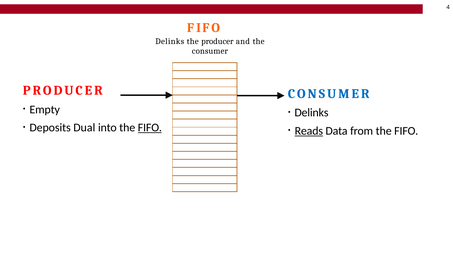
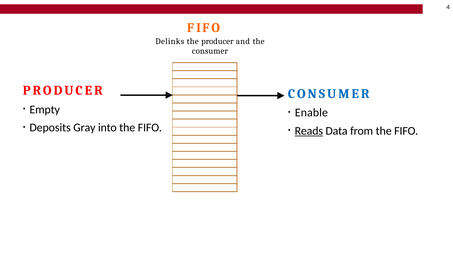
Delinks: Delinks -> Enable (311, 113)
Dual: Dual -> Gray (84, 128)
FIFO underline: present -> none (150, 128)
